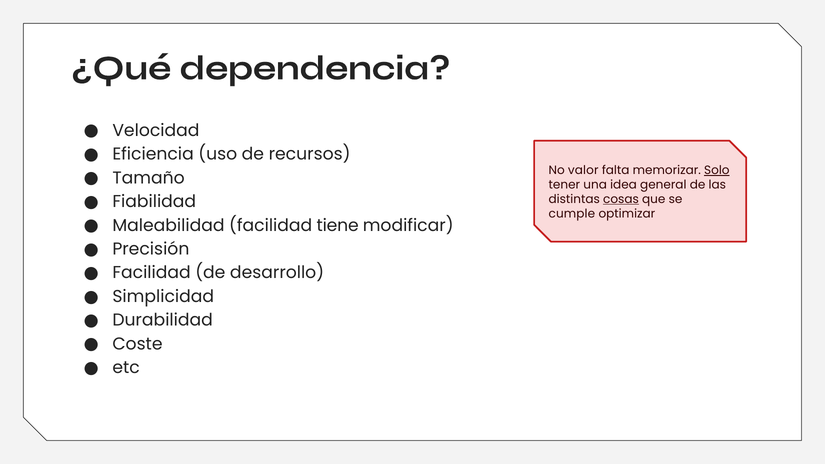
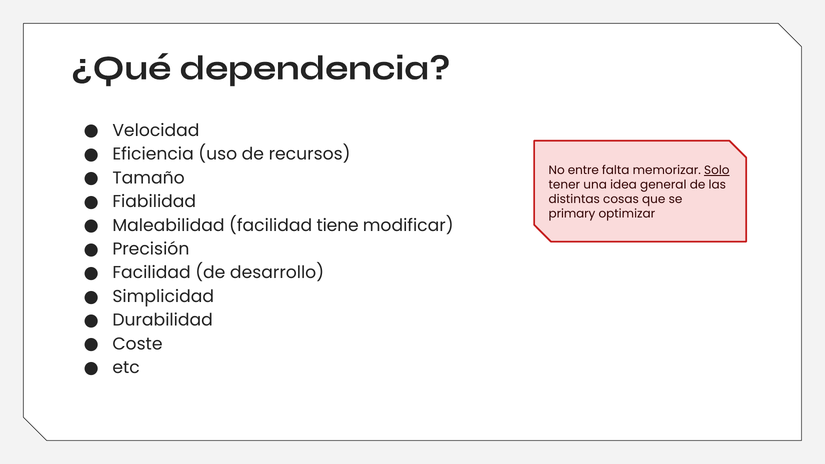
valor: valor -> entre (583, 170)
cosas underline: present -> none (621, 199)
cumple: cumple -> primary (572, 214)
